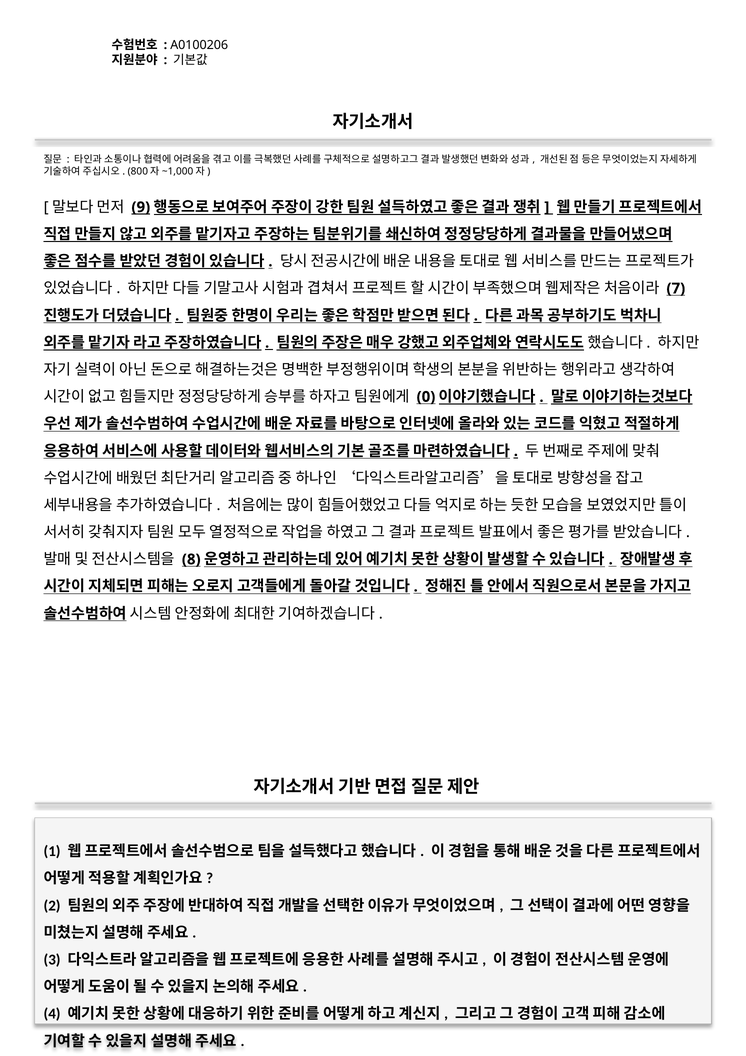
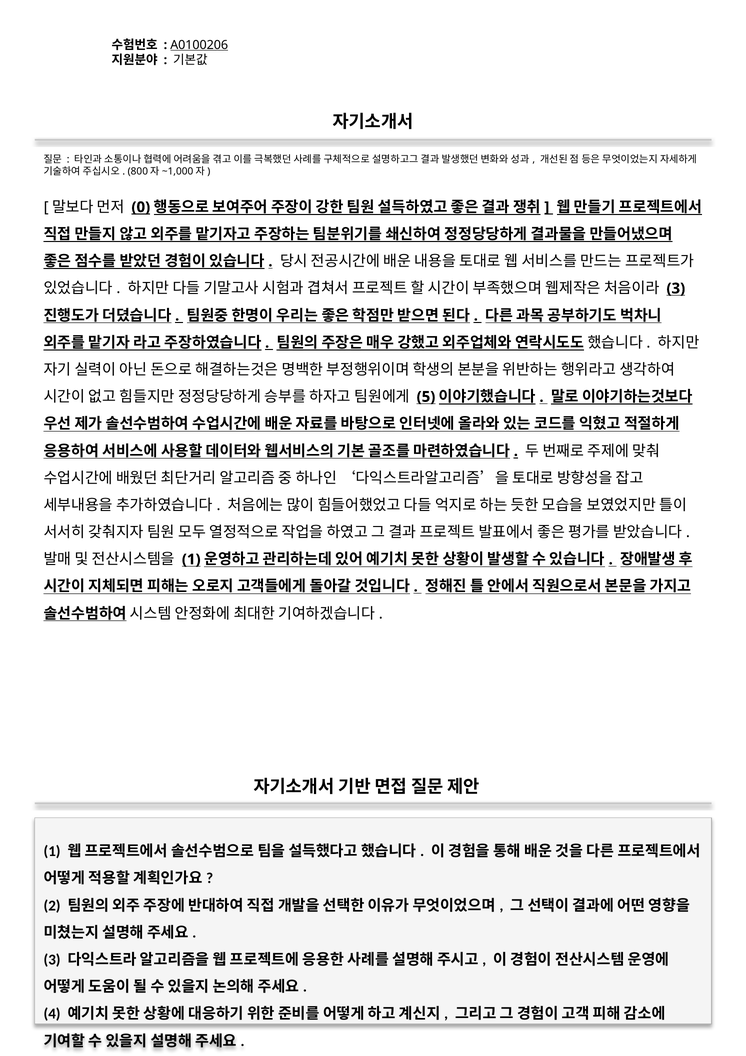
A0100206 underline: none -> present (199, 45)
9: 9 -> 0 (141, 207)
7: 7 -> 3 (676, 288)
0: 0 -> 5 (426, 396)
8: 8 -> 1 (191, 559)
